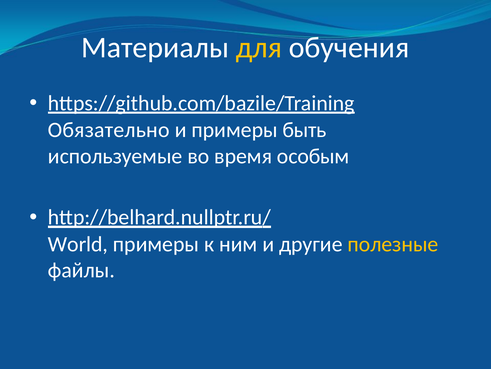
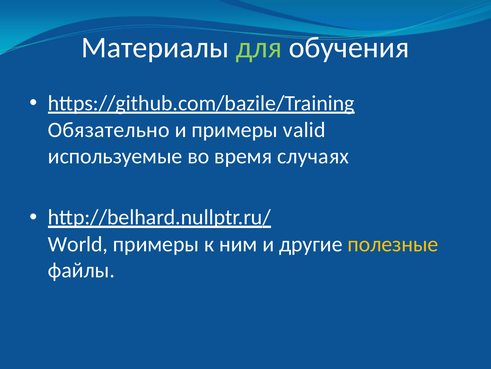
для colour: yellow -> light green (259, 48)
быть: быть -> valid (304, 130)
особым: особым -> случаях (313, 156)
